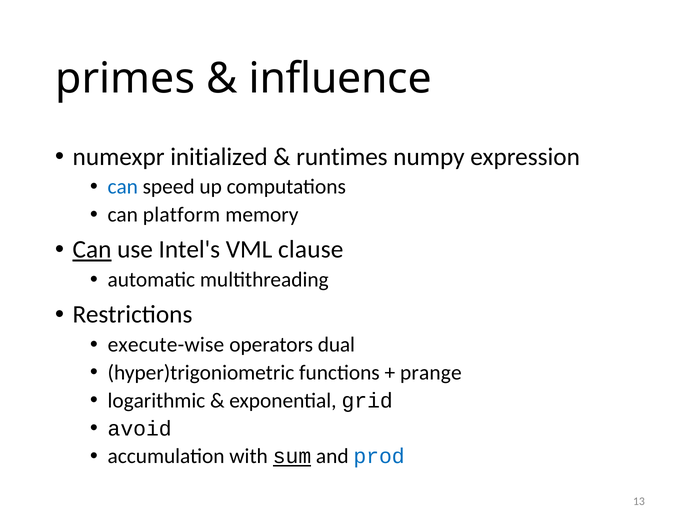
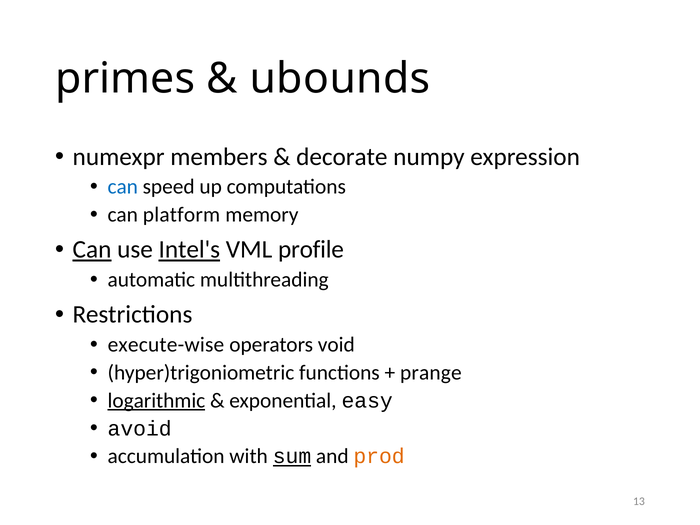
influence: influence -> ubounds (340, 78)
initialized: initialized -> members (219, 157)
runtimes: runtimes -> decorate (342, 157)
Intel's underline: none -> present (189, 250)
clause: clause -> profile (311, 250)
dual: dual -> void (336, 345)
logarithmic underline: none -> present (156, 401)
grid: grid -> easy (367, 401)
prod colour: blue -> orange (379, 456)
